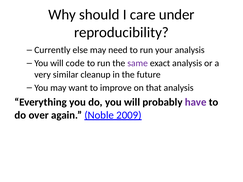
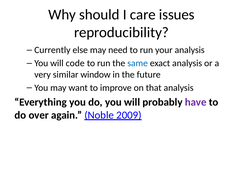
under: under -> issues (177, 15)
same colour: purple -> blue (138, 63)
cleanup: cleanup -> window (96, 75)
